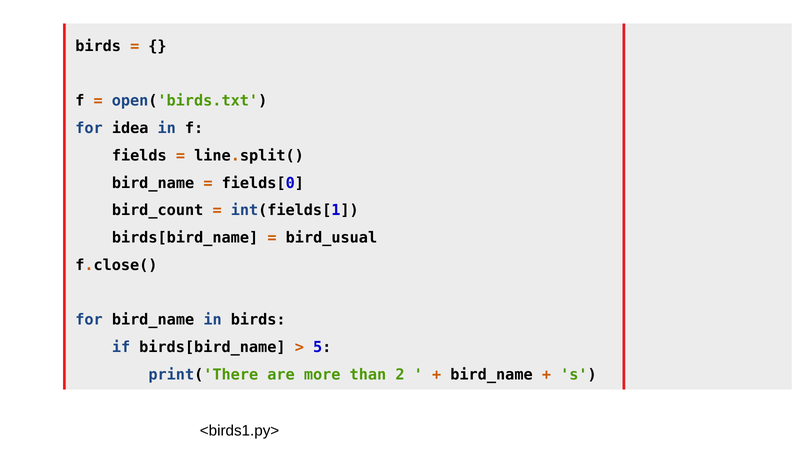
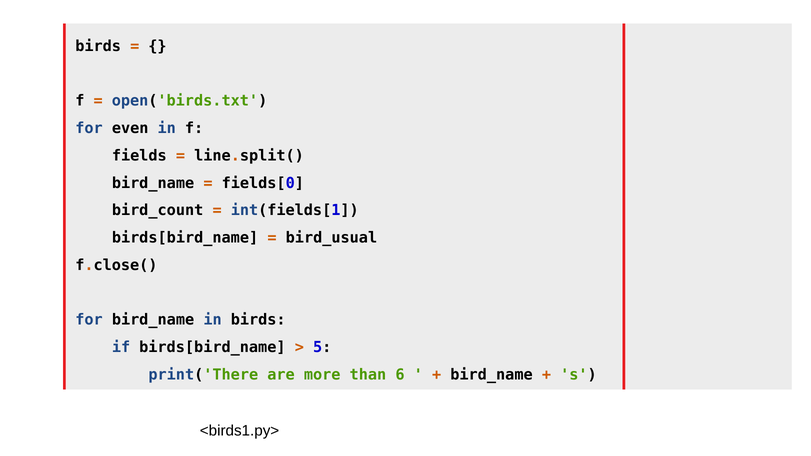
idea: idea -> even (130, 128)
2: 2 -> 6 (400, 375)
